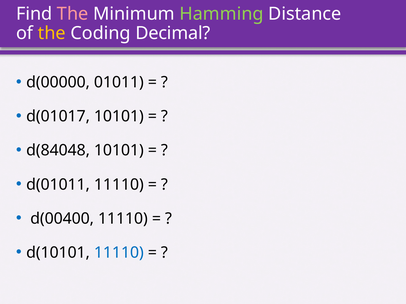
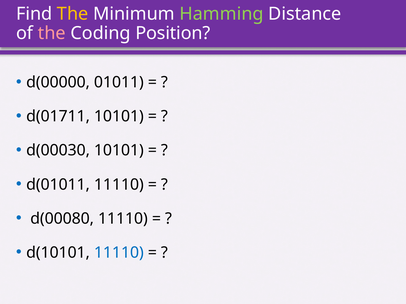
The colour: pink -> yellow (73, 14)
the colour: yellow -> pink (52, 33)
Decimal: Decimal -> Position (173, 33)
d(01017: d(01017 -> d(01711 (58, 117)
d(84048: d(84048 -> d(00030 (58, 151)
d(00400: d(00400 -> d(00080 (62, 219)
